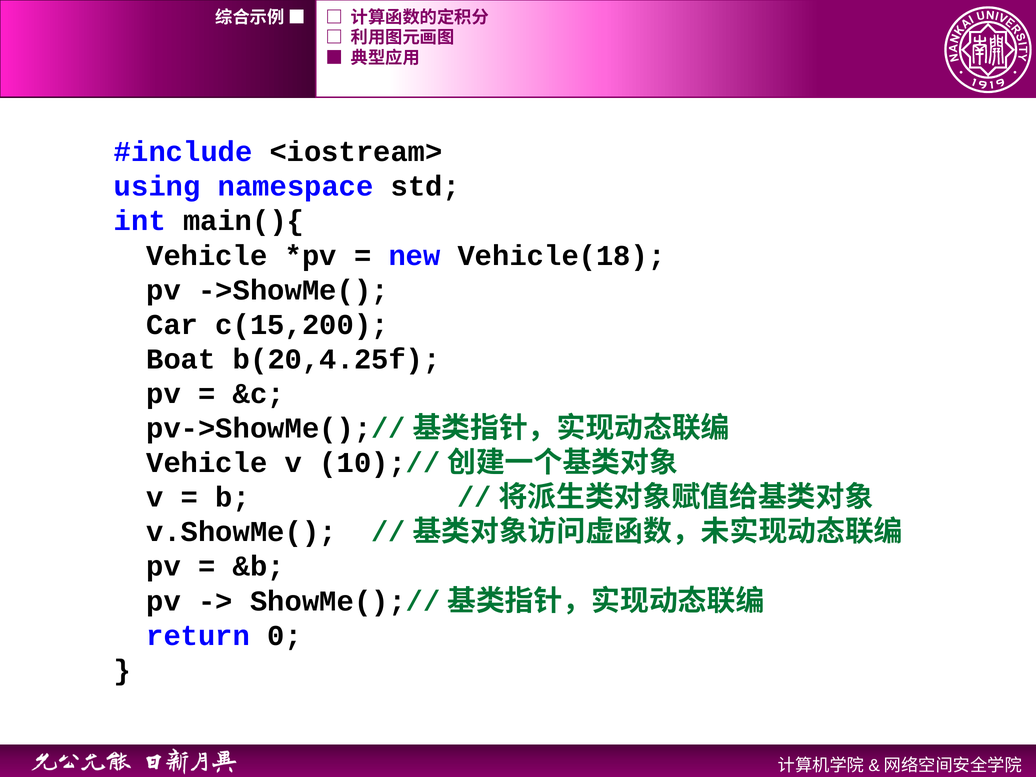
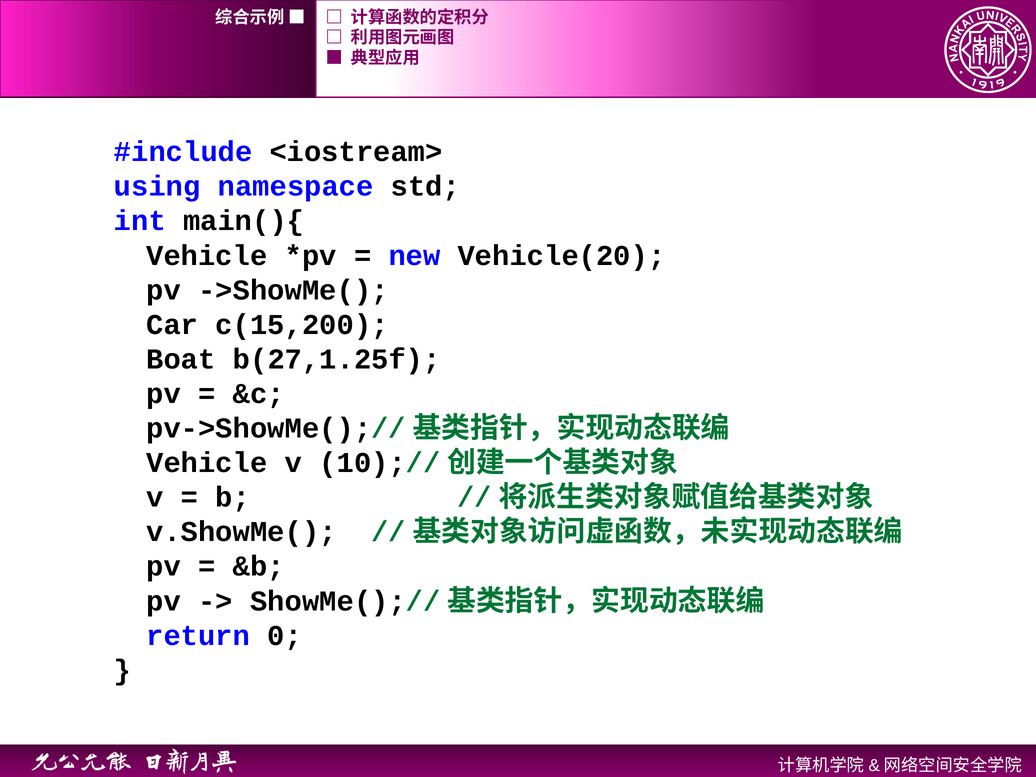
Vehicle(18: Vehicle(18 -> Vehicle(20 (561, 256)
b(20,4.25f: b(20,4.25f -> b(27,1.25f (337, 359)
